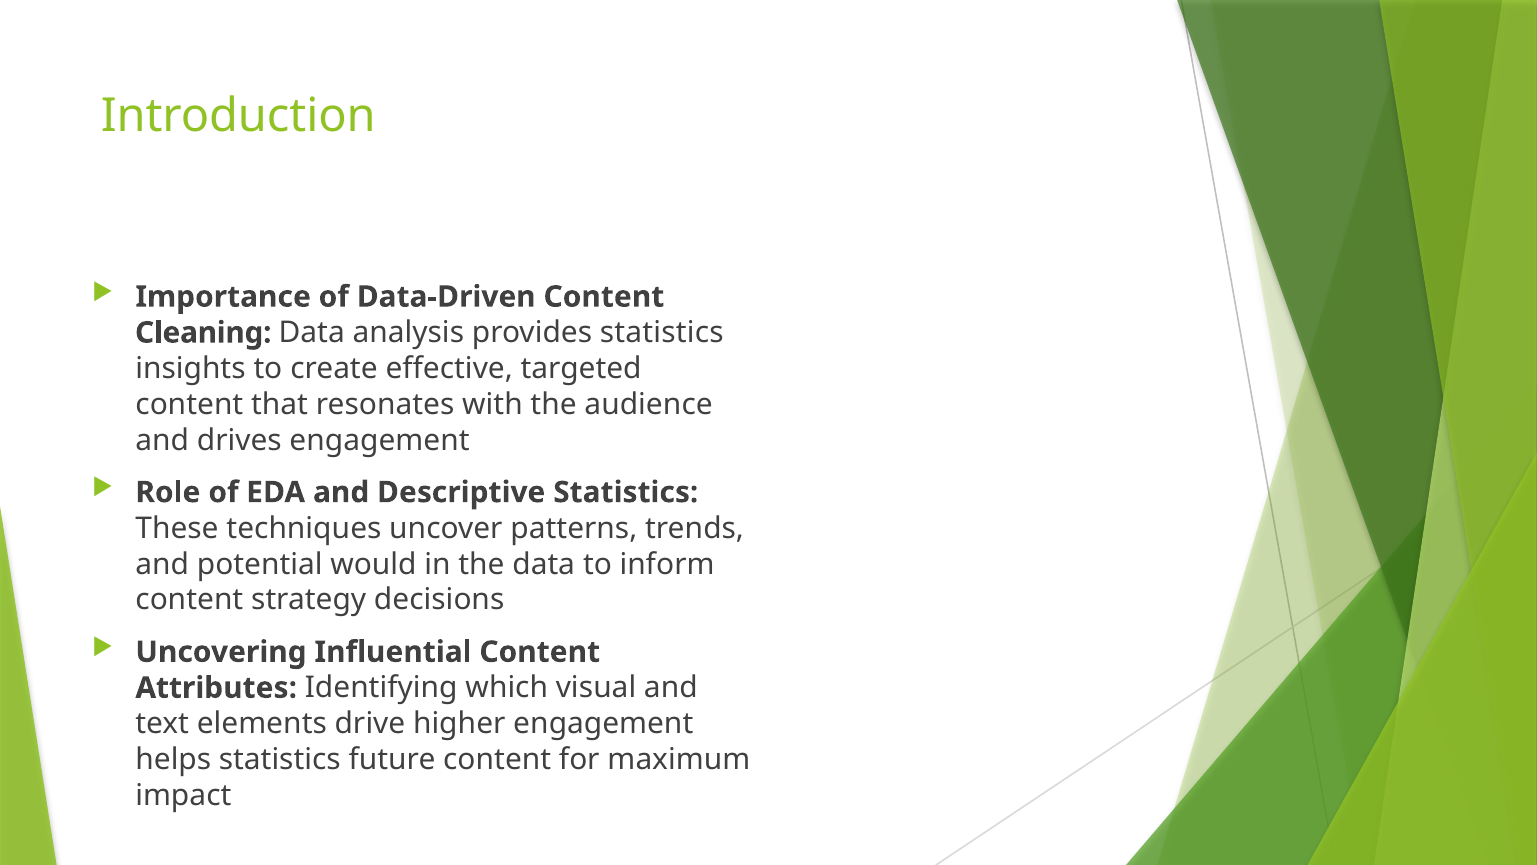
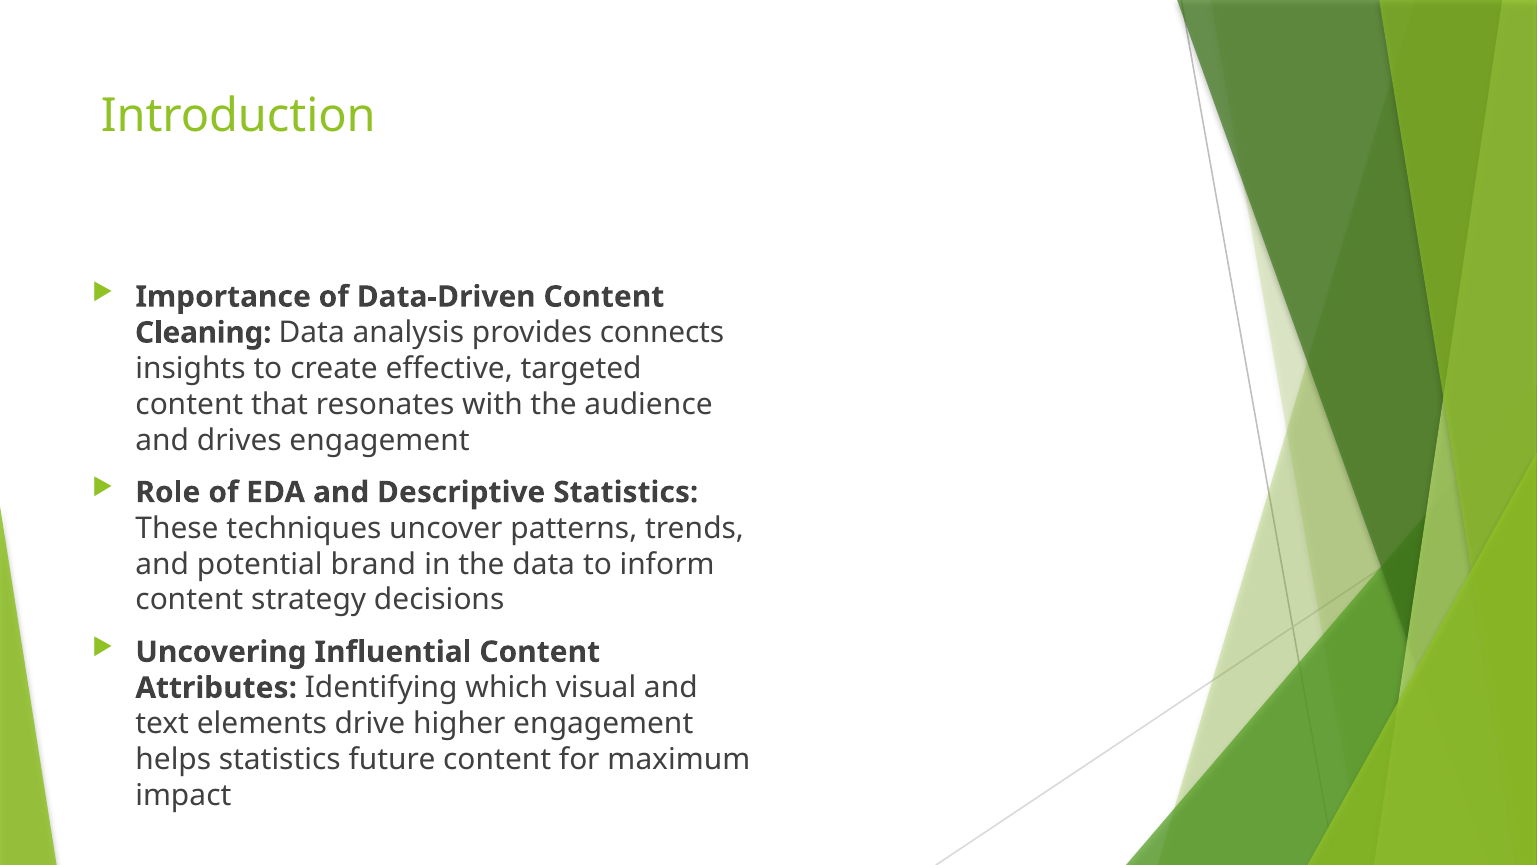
provides statistics: statistics -> connects (662, 333)
would: would -> brand (373, 564)
